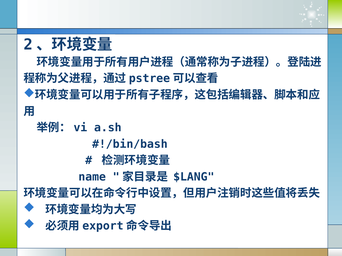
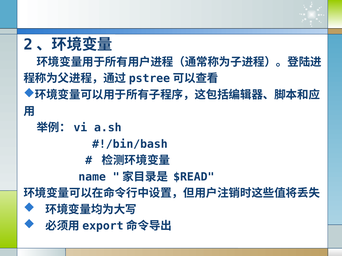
$LANG: $LANG -> $READ (194, 177)
